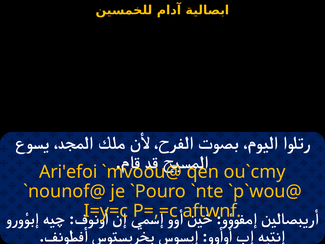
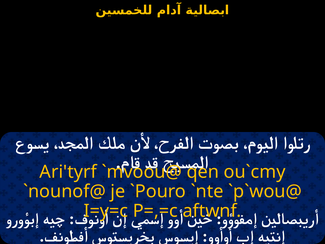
Ari'efoi: Ari'efoi -> Ari'tyrf (68, 172)
